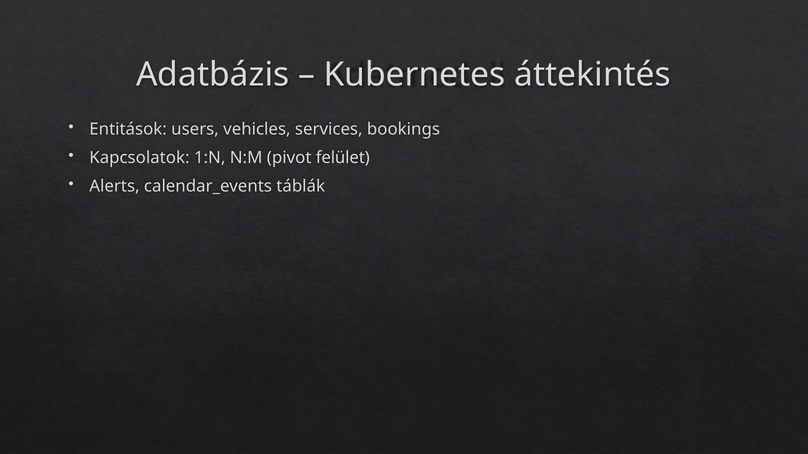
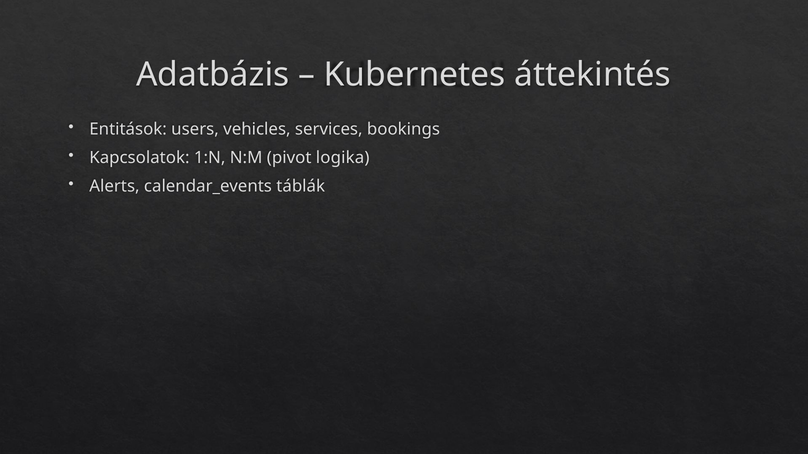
felület: felület -> logika (343, 158)
